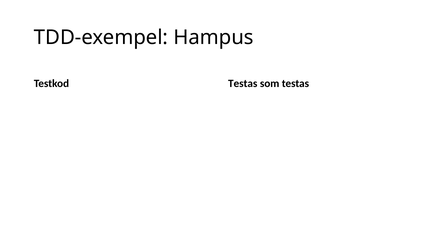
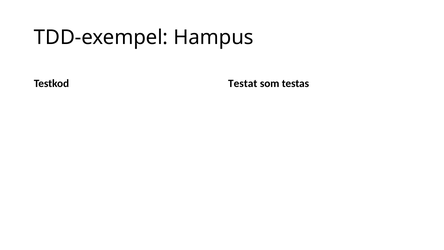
Testkod Testas: Testas -> Testat (243, 84)
